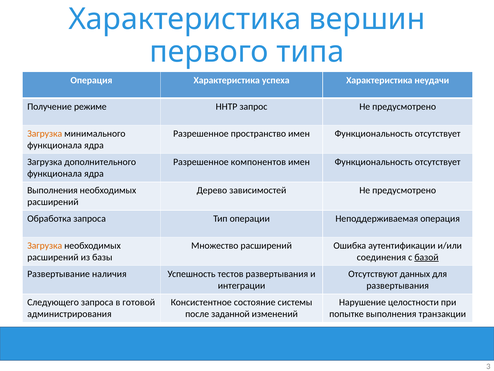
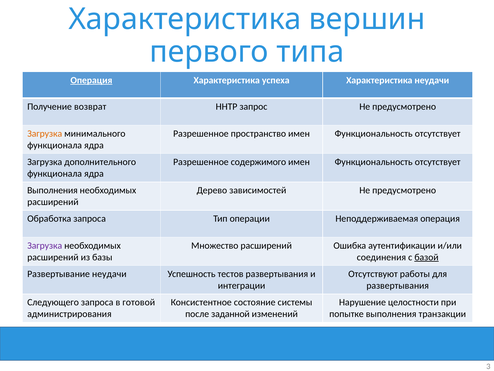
Операция underline: none -> present (91, 80)
режиме: режиме -> возврат (90, 107)
компонентов: компонентов -> содержимого (258, 162)
Загрузка colour: orange -> purple (45, 245)
Развертывание наличия: наличия -> неудачи (109, 274)
данных: данных -> работы (415, 274)
